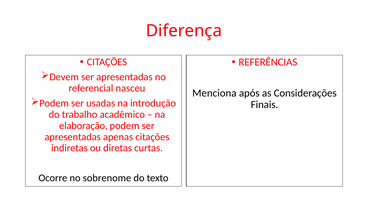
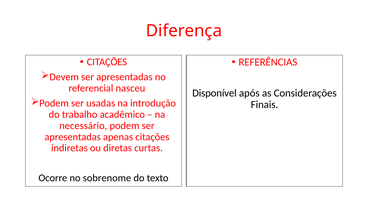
Menciona: Menciona -> Disponível (214, 93)
elaboração: elaboração -> necessário (83, 126)
